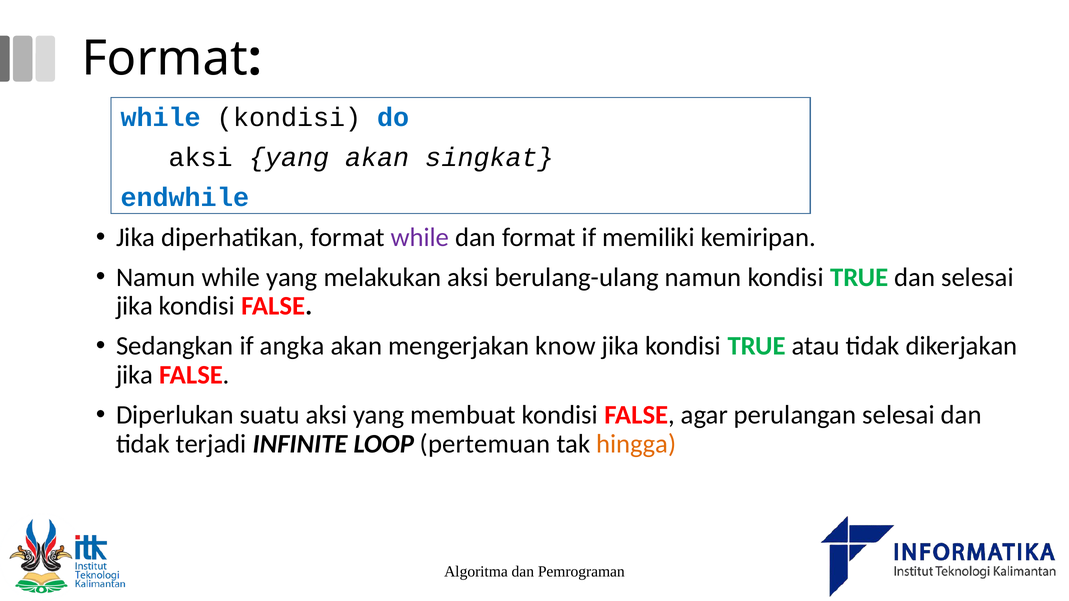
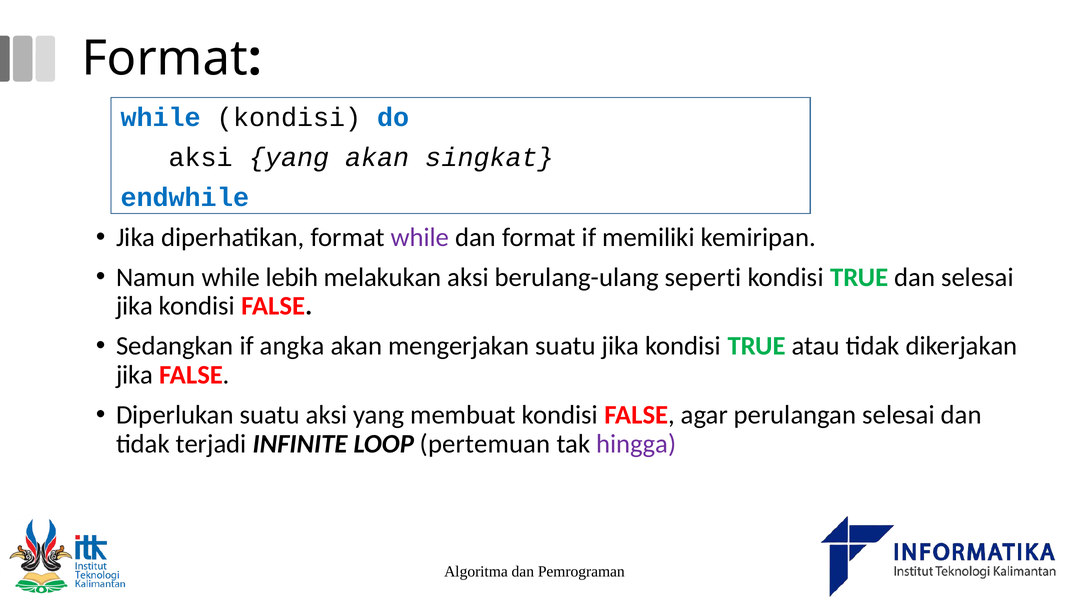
while yang: yang -> lebih (292, 277)
berulang-ulang namun: namun -> seperti (703, 277)
mengerjakan know: know -> suatu (566, 346)
hingga colour: orange -> purple (636, 444)
